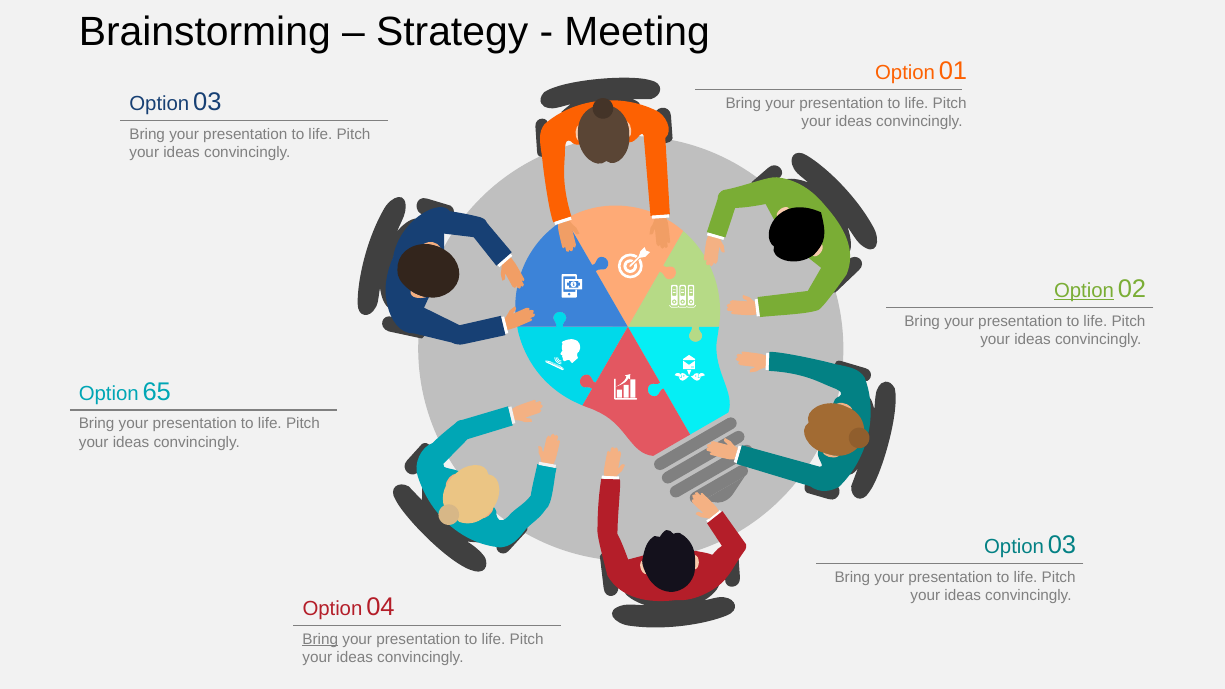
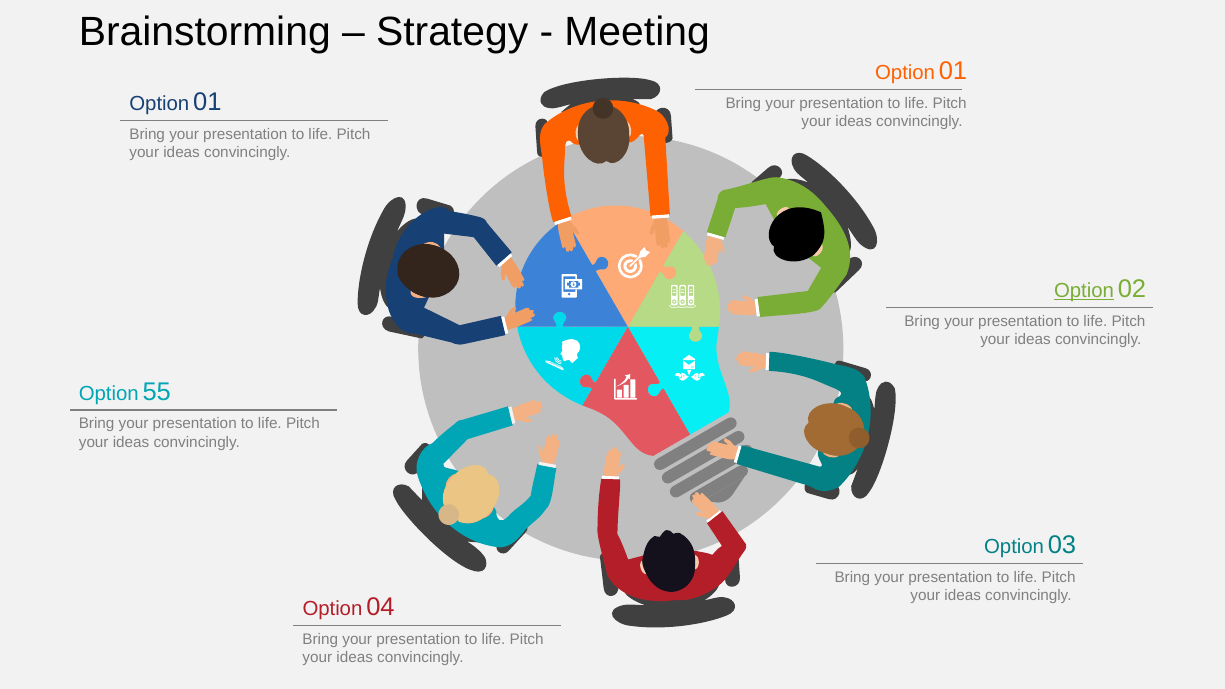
03: 03 -> 01 (207, 102)
65: 65 -> 55 (157, 392)
Bring underline: present -> none (320, 639)
